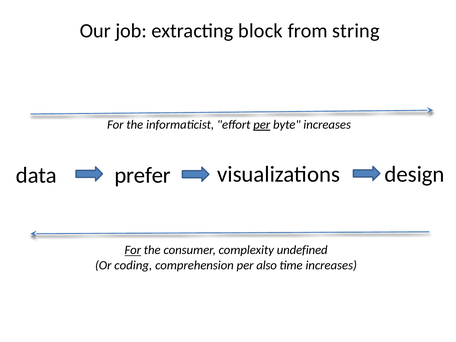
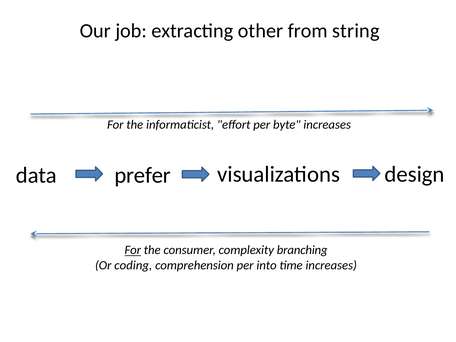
block: block -> other (261, 31)
per underline: present -> none (262, 125)
undefined: undefined -> branching (302, 250)
also: also -> into (267, 265)
